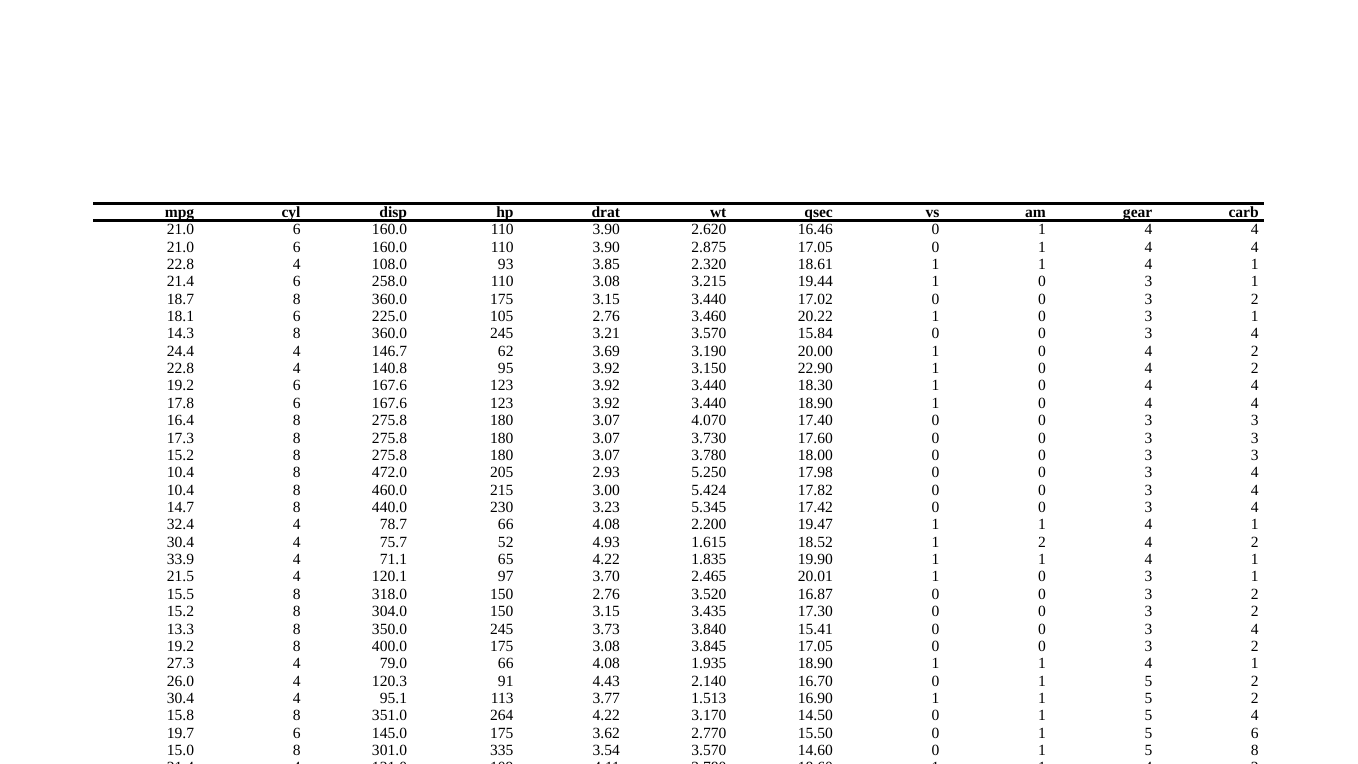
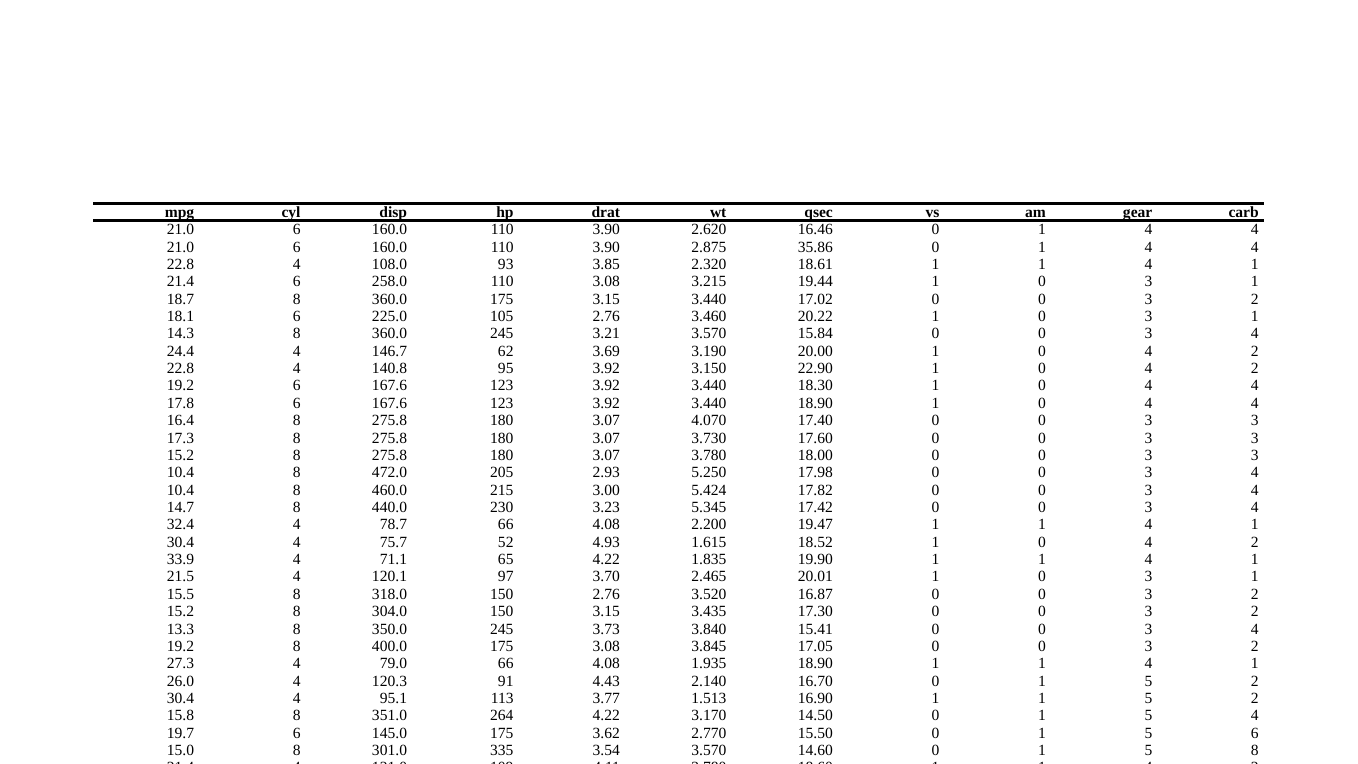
2.875 17.05: 17.05 -> 35.86 (815, 247)
18.52 1 2: 2 -> 0 (1042, 542)
